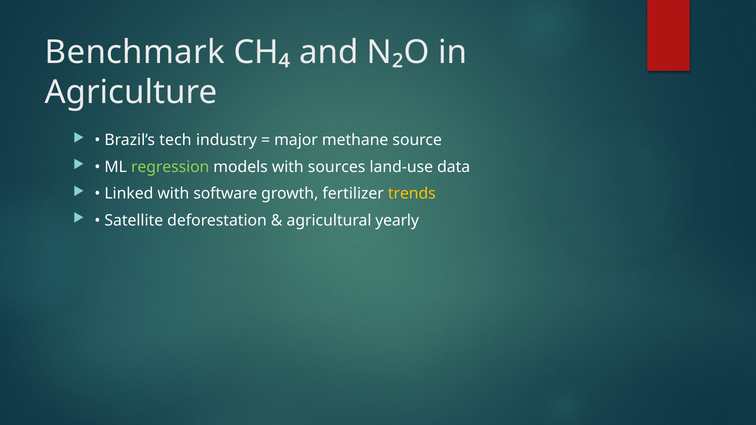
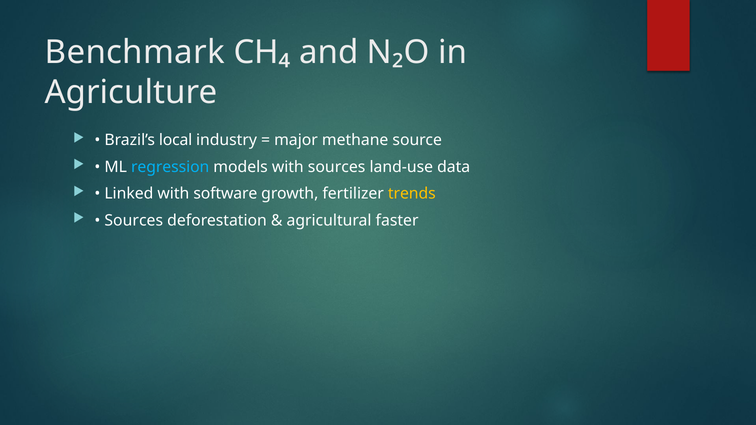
tech: tech -> local (176, 140)
regression colour: light green -> light blue (170, 167)
Satellite: Satellite -> Sources (134, 221)
yearly: yearly -> faster (397, 221)
